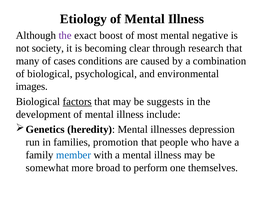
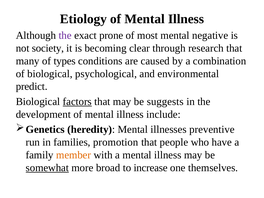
boost: boost -> prone (111, 35)
cases: cases -> types (65, 61)
images: images -> predict (32, 86)
depression: depression -> preventive (212, 129)
member colour: blue -> orange (74, 155)
somewhat underline: none -> present (47, 168)
perform: perform -> increase (151, 168)
